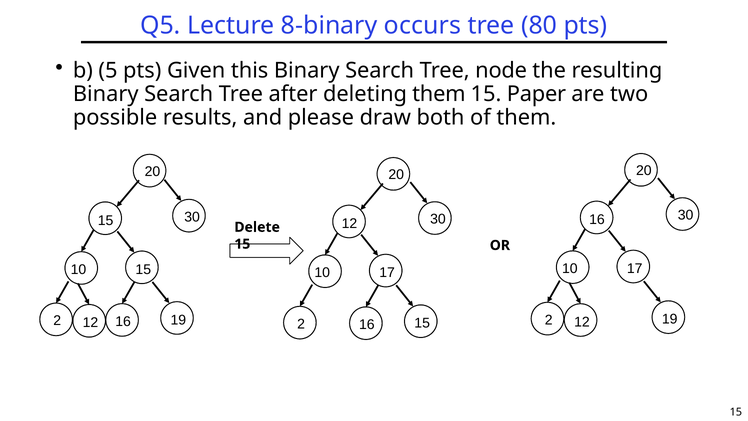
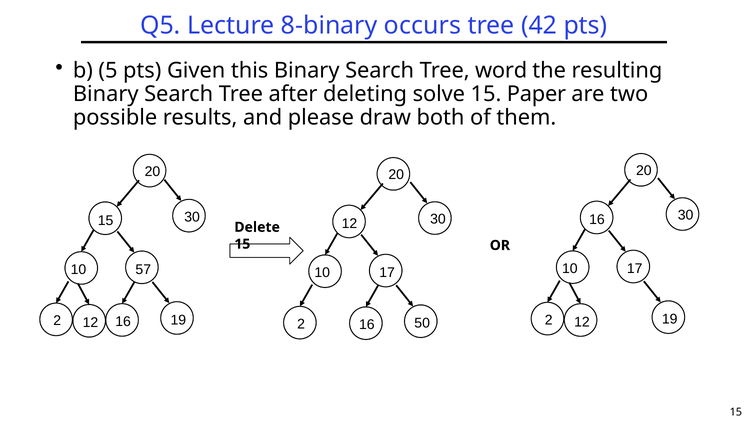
80: 80 -> 42 (539, 26)
node: node -> word (501, 70)
deleting them: them -> solve (439, 94)
10 15: 15 -> 57 (143, 269)
2 15: 15 -> 50 (422, 323)
